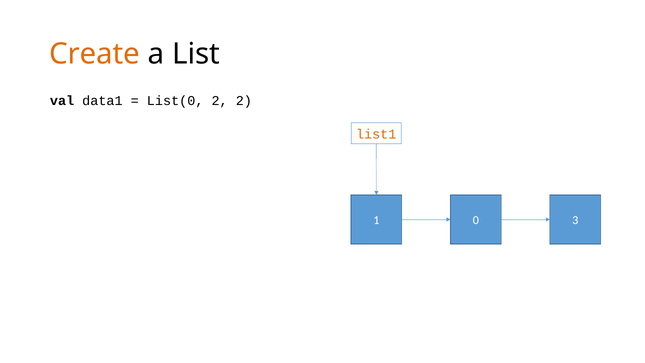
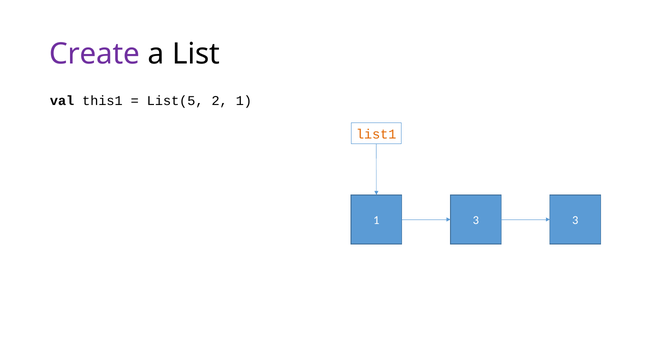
Create colour: orange -> purple (95, 54)
data1: data1 -> this1 (102, 101)
List(0: List(0 -> List(5 (175, 101)
2 2: 2 -> 1 (244, 101)
1 0: 0 -> 3 (476, 220)
